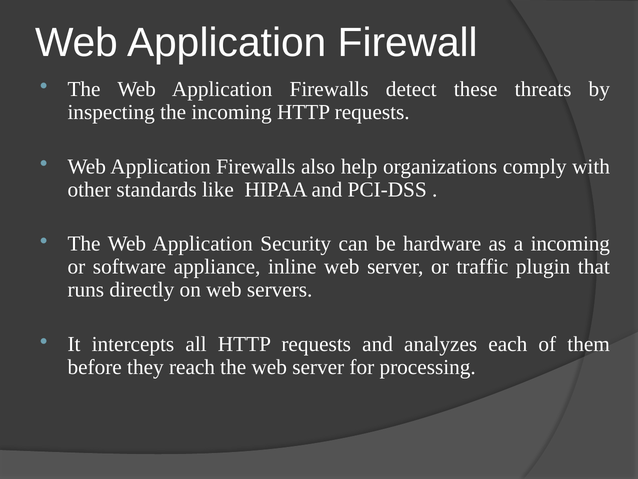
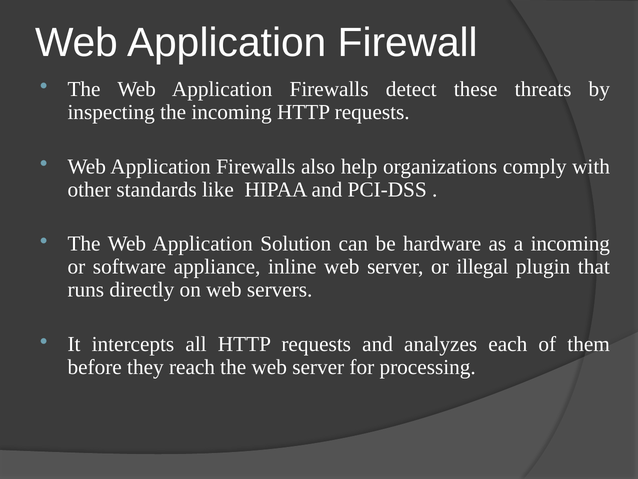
Security: Security -> Solution (296, 244)
traffic: traffic -> illegal (482, 267)
